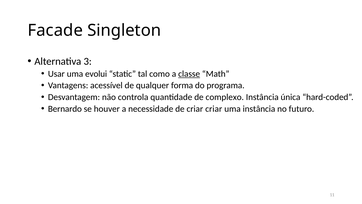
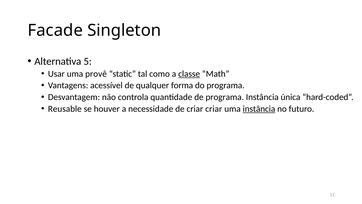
3: 3 -> 5 (88, 61)
evolui: evolui -> provê (96, 74)
de complexo: complexo -> programa (225, 97)
Bernardo: Bernardo -> Reusable (65, 109)
instância underline: none -> present (259, 109)
